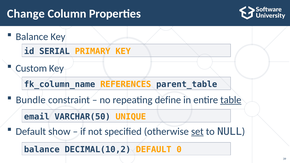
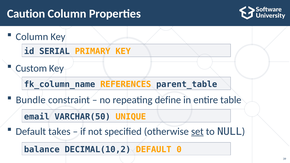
Change: Change -> Caution (26, 14)
Balance: Balance -> Column (32, 37)
table underline: present -> none (231, 100)
show: show -> takes (59, 132)
